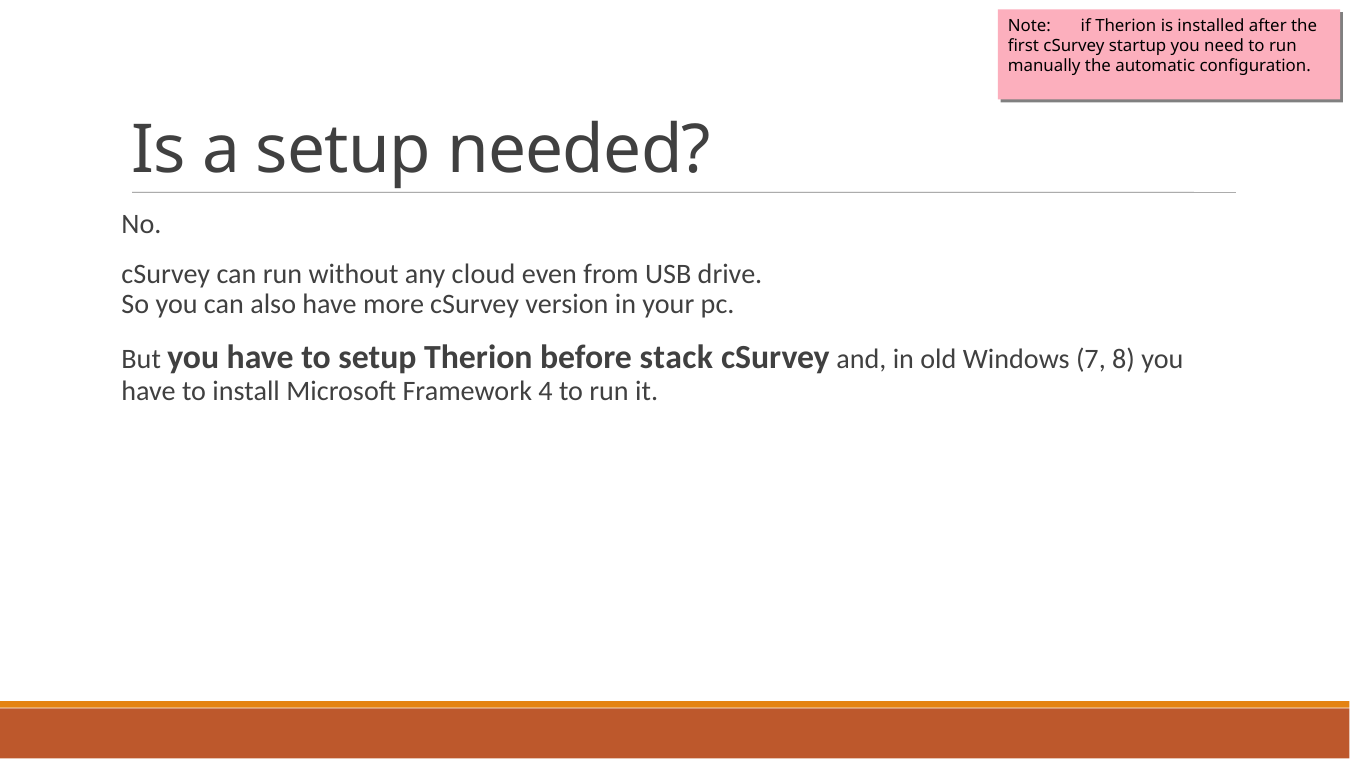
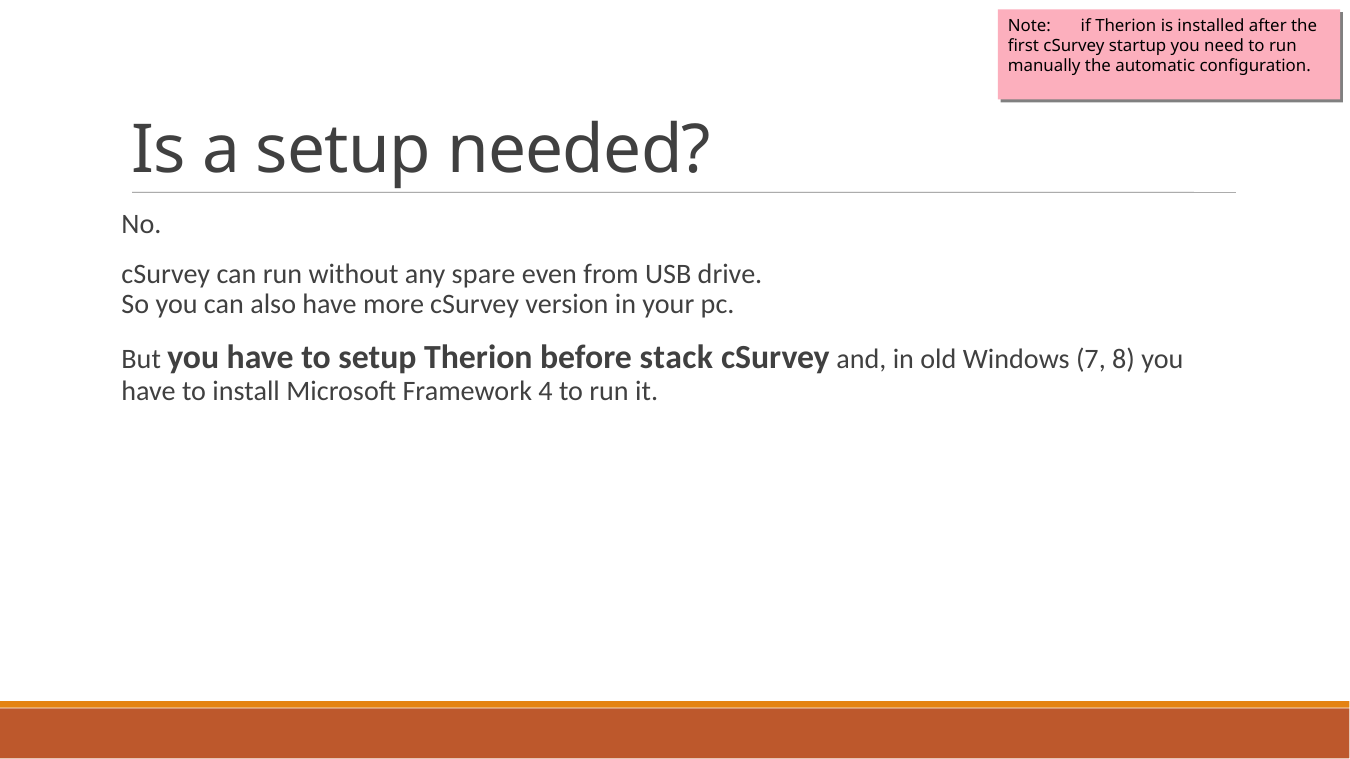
cloud: cloud -> spare (484, 274)
